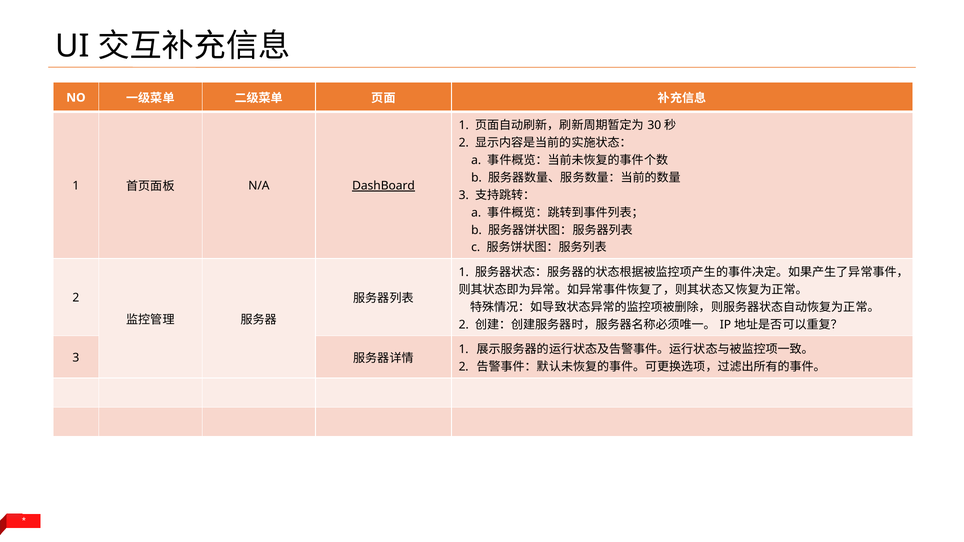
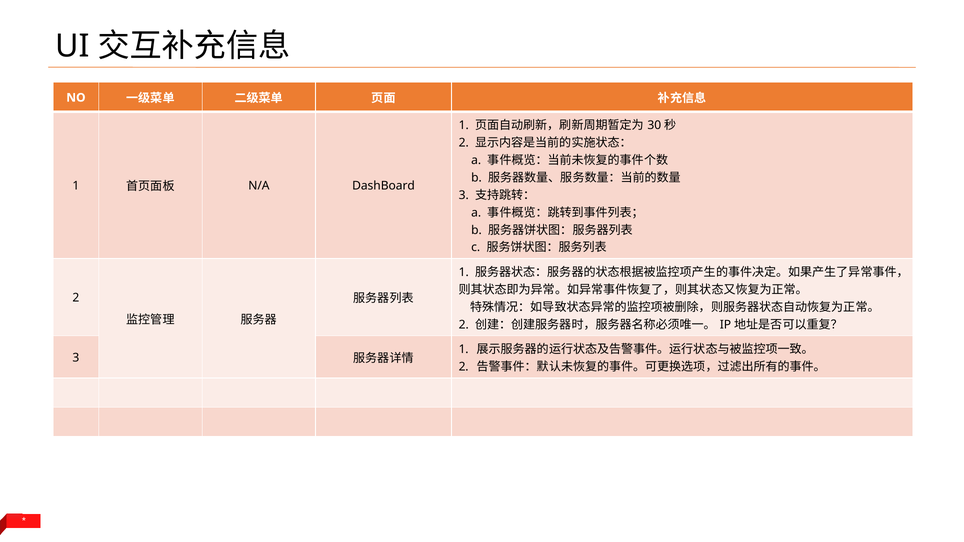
DashBoard underline: present -> none (383, 186)
